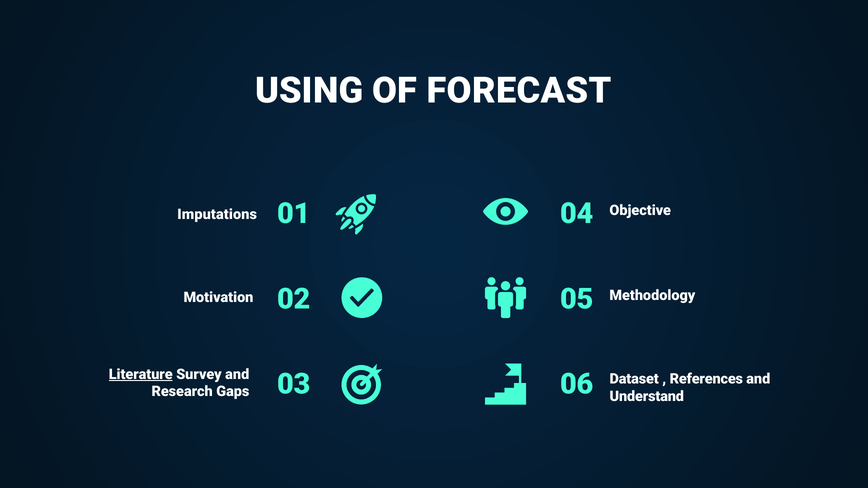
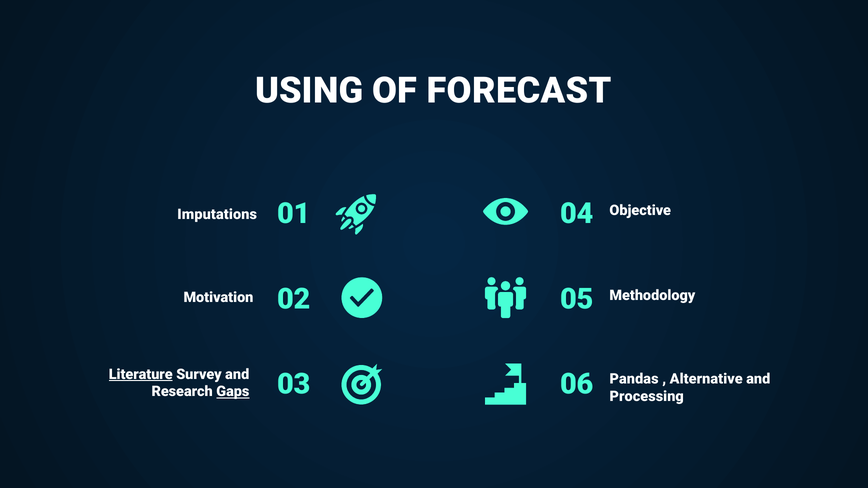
Dataset: Dataset -> Pandas (634, 379)
References: References -> Alternative (706, 379)
Gaps underline: none -> present (233, 392)
Understand: Understand -> Processing (647, 397)
